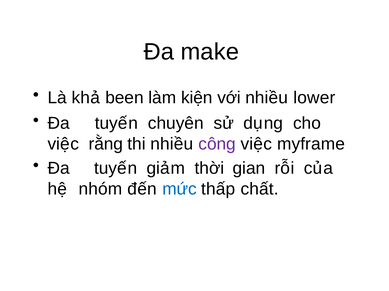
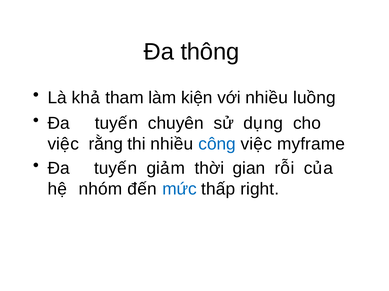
make: make -> thông (210, 52)
been: been -> tham (124, 98)
lower: lower -> luồng (314, 98)
công colour: purple -> blue (217, 144)
chất: chất -> right (260, 189)
